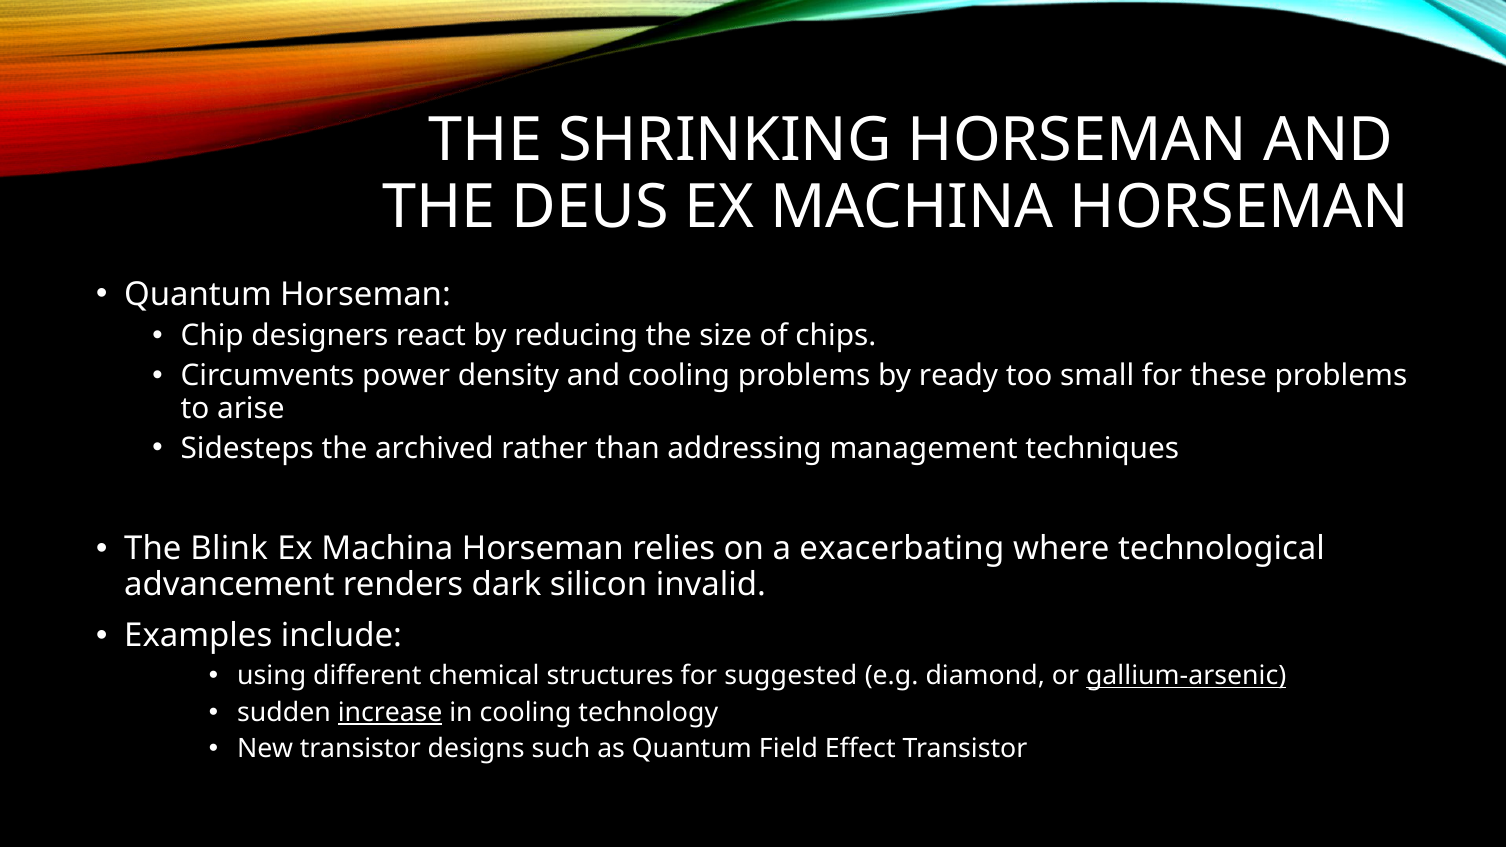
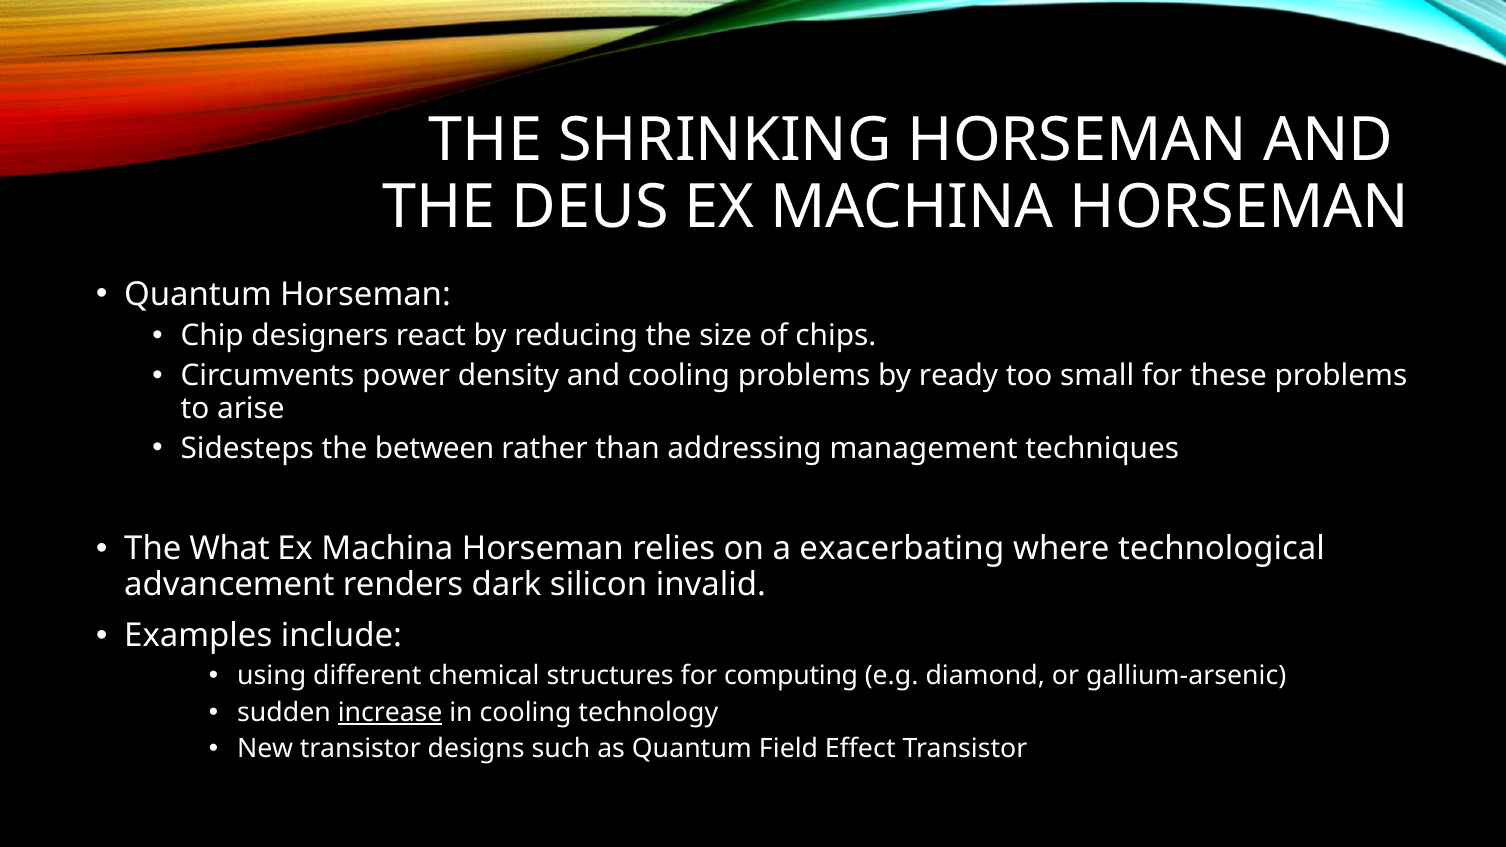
archived: archived -> between (435, 448)
Blink: Blink -> What (230, 549)
suggested: suggested -> computing (791, 676)
gallium-arsenic underline: present -> none (1186, 676)
